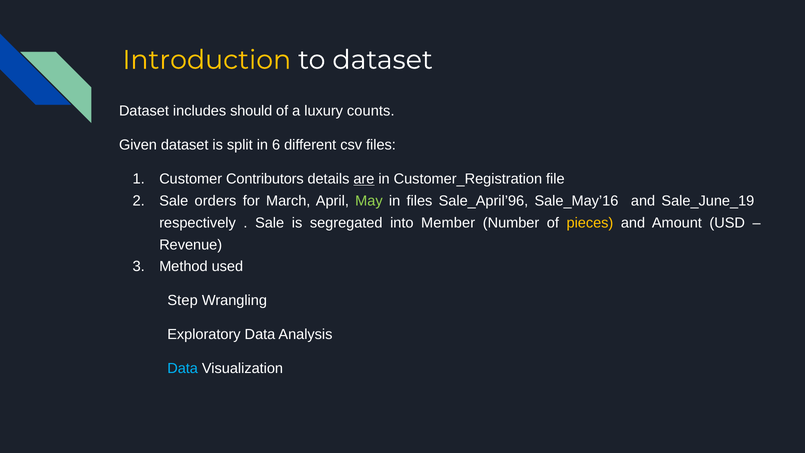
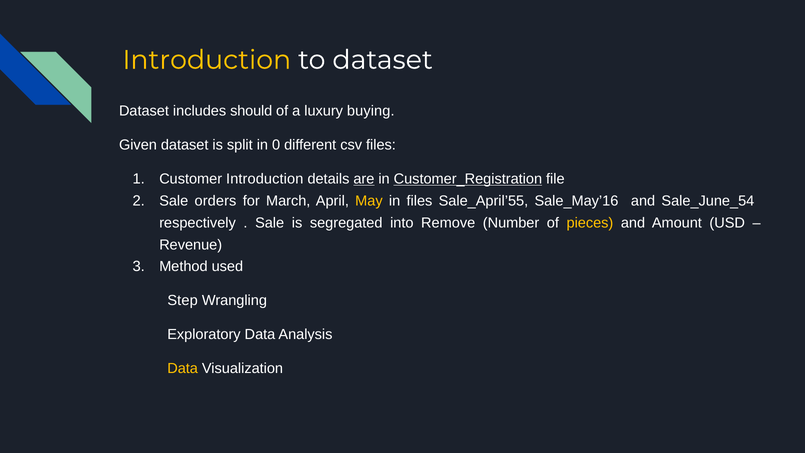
counts: counts -> buying (371, 111)
6: 6 -> 0 (276, 145)
Customer Contributors: Contributors -> Introduction (265, 179)
Customer_Registration underline: none -> present (468, 179)
May colour: light green -> yellow (369, 201)
Sale_April’96: Sale_April’96 -> Sale_April’55 (483, 201)
Sale_June_19: Sale_June_19 -> Sale_June_54 (708, 201)
Member: Member -> Remove (448, 223)
Data colour: light blue -> yellow (183, 368)
